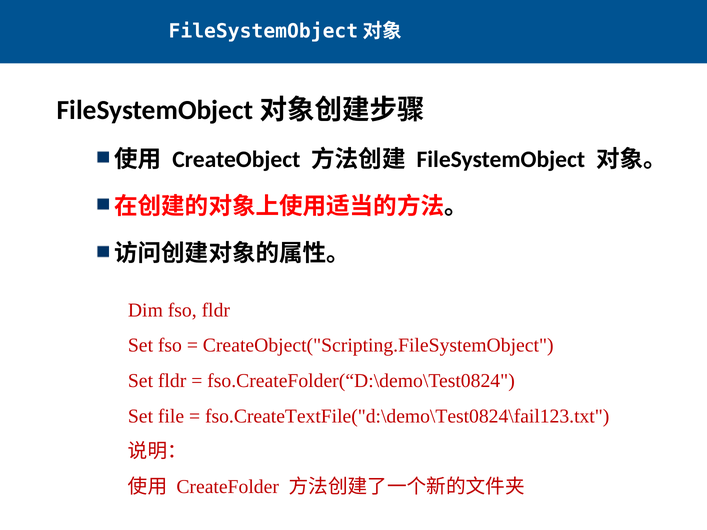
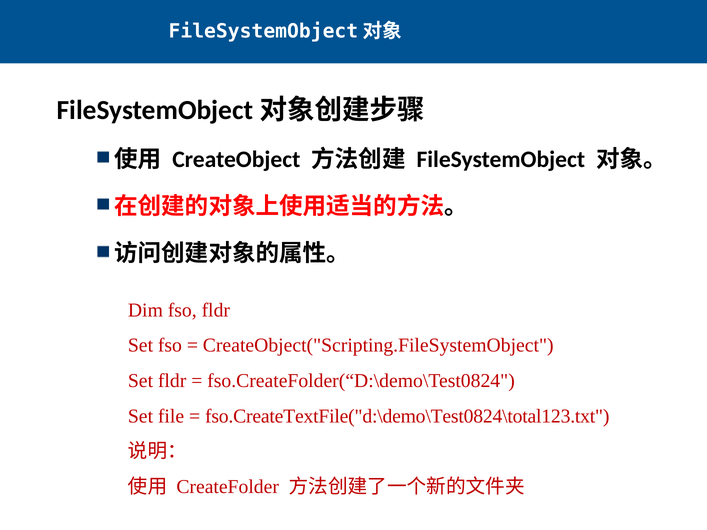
fso.CreateTextFile("d:\demo\Test0824\fail123.txt: fso.CreateTextFile("d:\demo\Test0824\fail123.txt -> fso.CreateTextFile("d:\demo\Test0824\total123.txt (407, 416)
